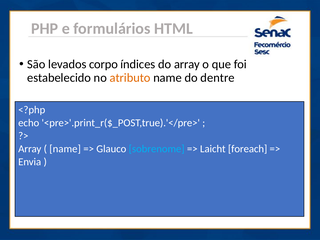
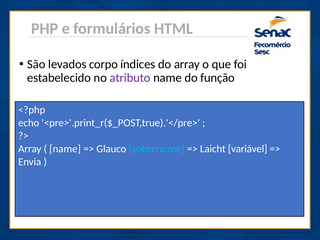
atributo colour: orange -> purple (130, 78)
dentre: dentre -> função (218, 78)
foreach: foreach -> variável (248, 149)
